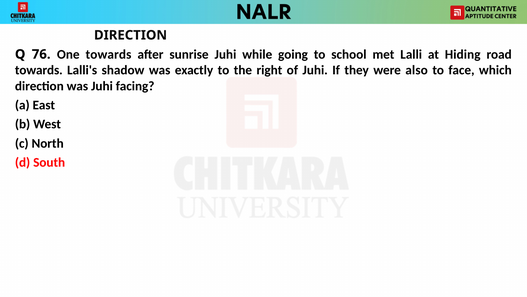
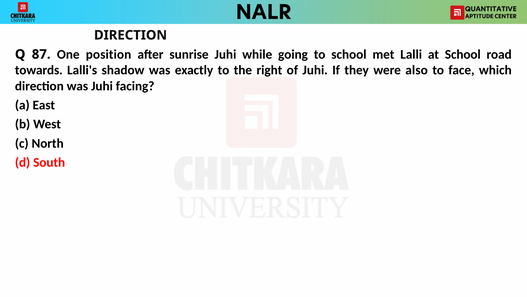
76: 76 -> 87 (41, 54)
One towards: towards -> position (109, 54)
at Hiding: Hiding -> School (463, 54)
